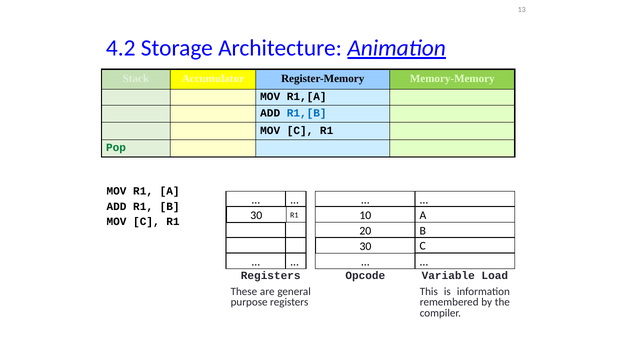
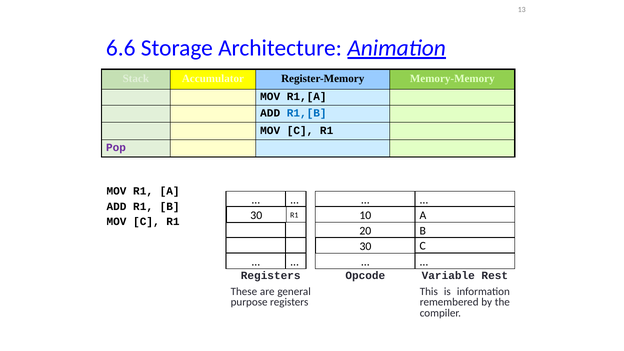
4.2: 4.2 -> 6.6 (121, 48)
Pop colour: green -> purple (116, 148)
Variable Load: Load -> Rest (495, 276)
